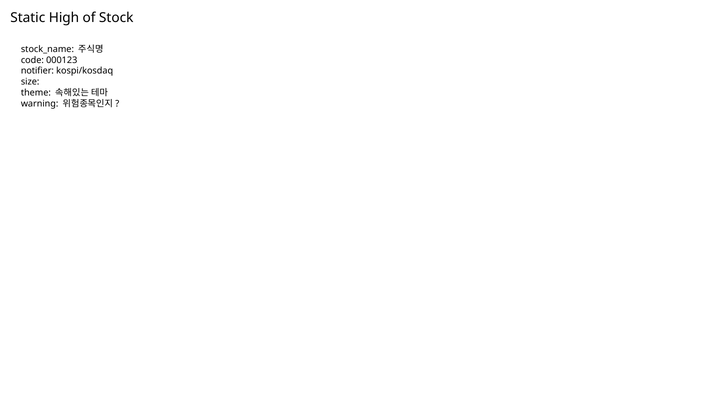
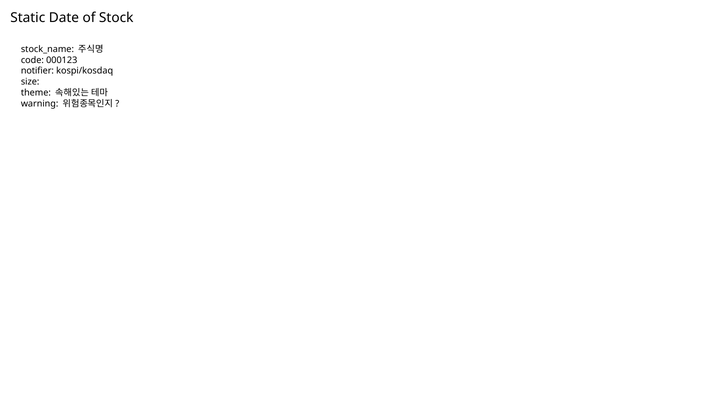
High: High -> Date (64, 18)
